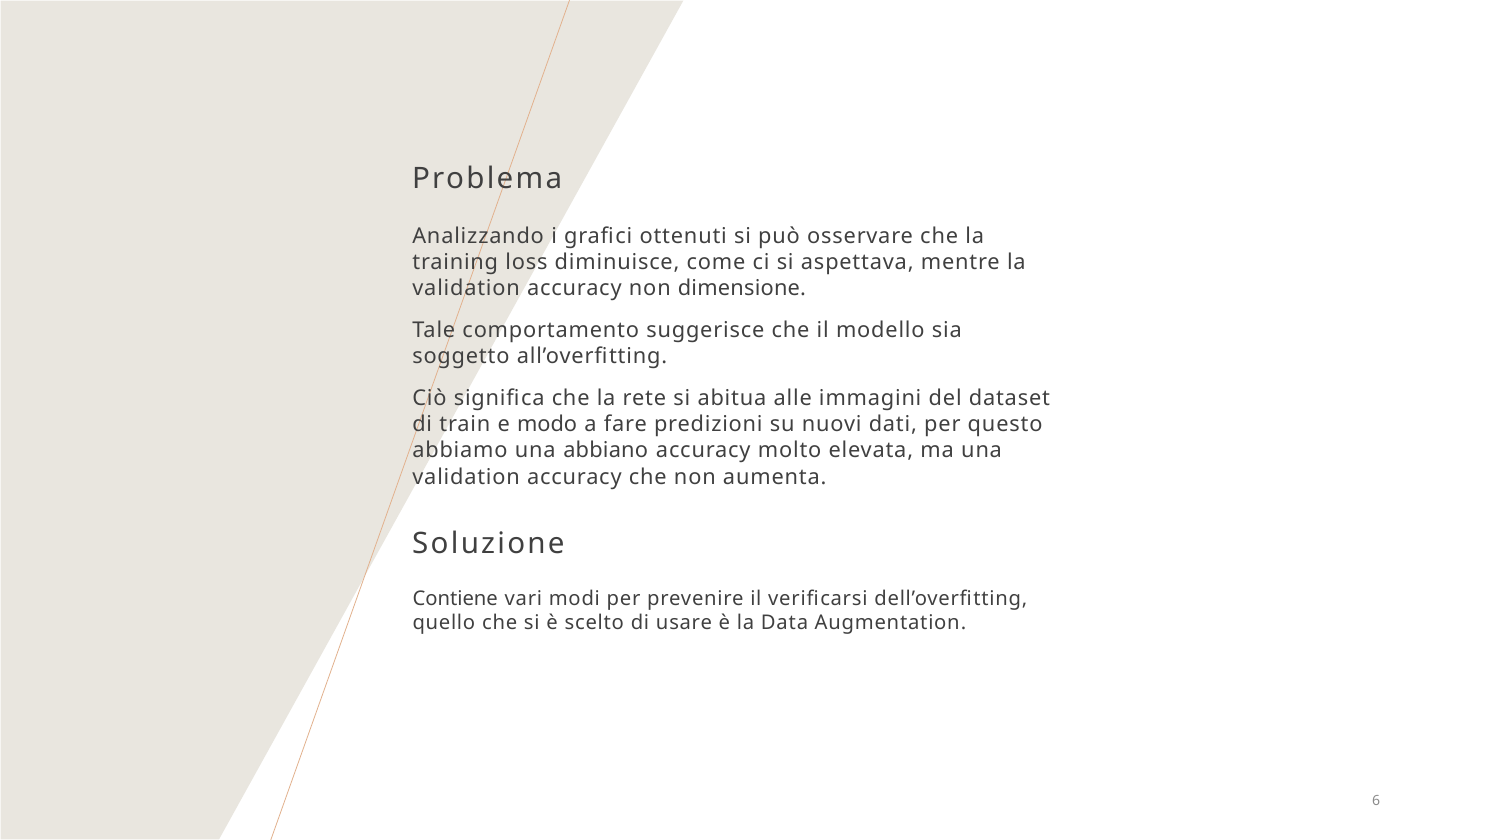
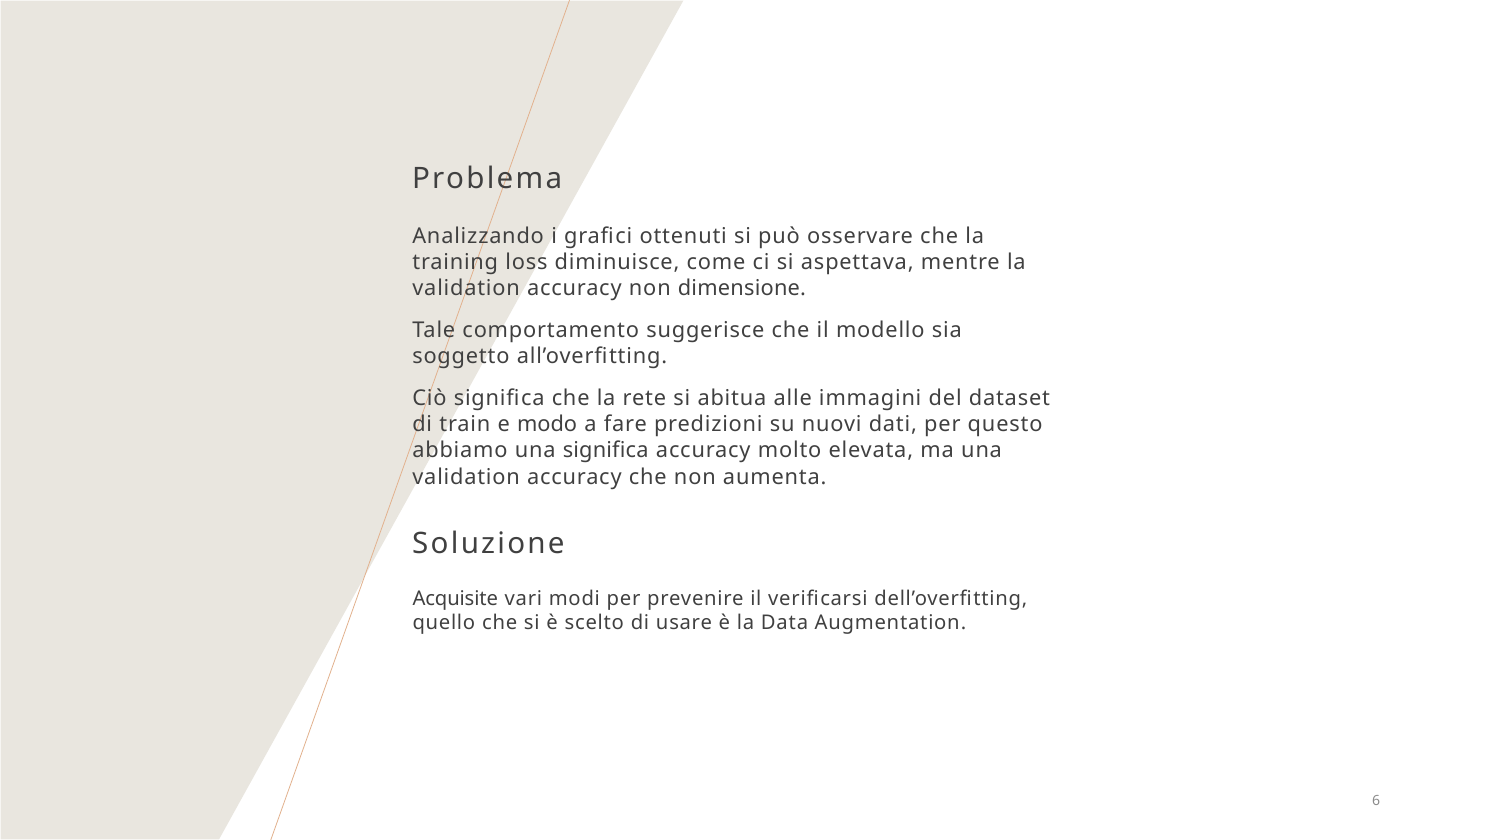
una abbiano: abbiano -> significa (606, 451)
Contiene: Contiene -> Acquisite (455, 599)
